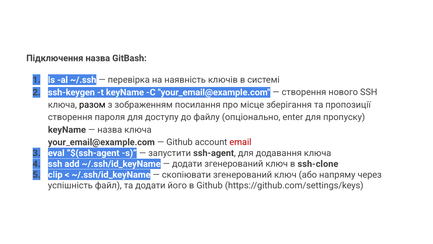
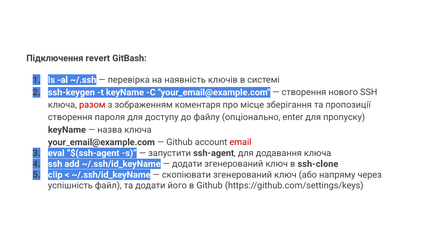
Підключення назва: назва -> revert (98, 58)
разом colour: black -> red (92, 105)
посилання: посилання -> коментаря (198, 105)
